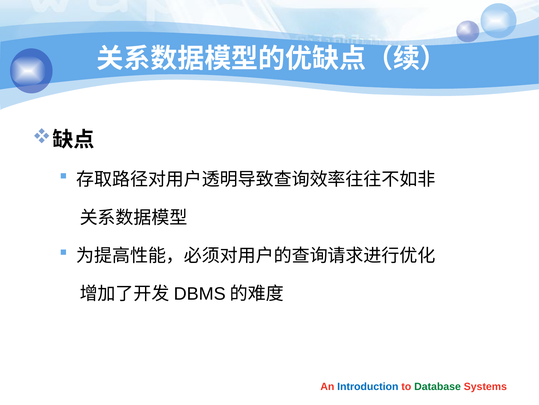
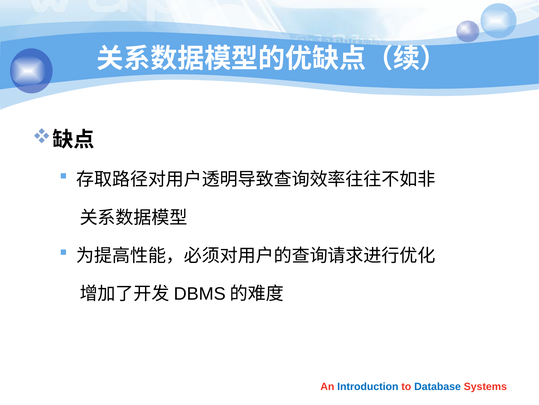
Database colour: green -> blue (438, 386)
